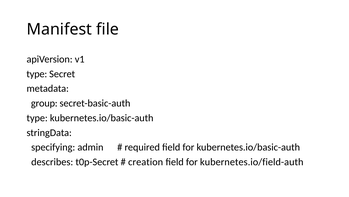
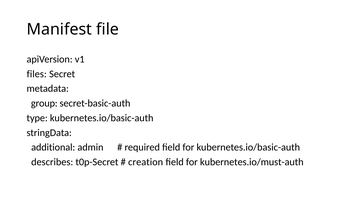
type: type -> files (37, 74)
specifying: specifying -> additional (53, 147)
kubernetes.io/field-auth: kubernetes.io/field-auth -> kubernetes.io/must-auth (252, 161)
